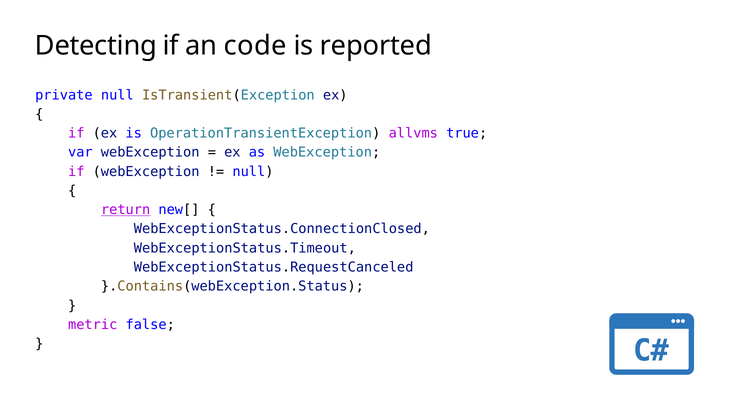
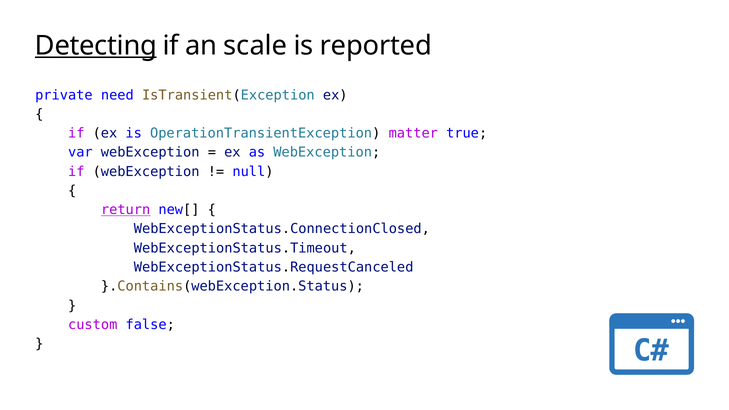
Detecting underline: none -> present (96, 46)
code: code -> scale (255, 46)
private null: null -> need (117, 95)
allvms: allvms -> matter (413, 133)
metric: metric -> custom (93, 325)
